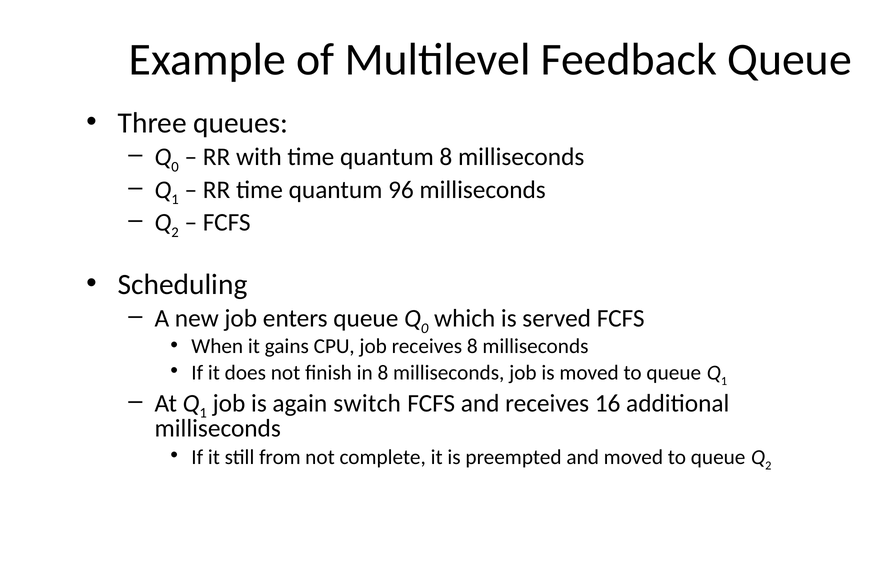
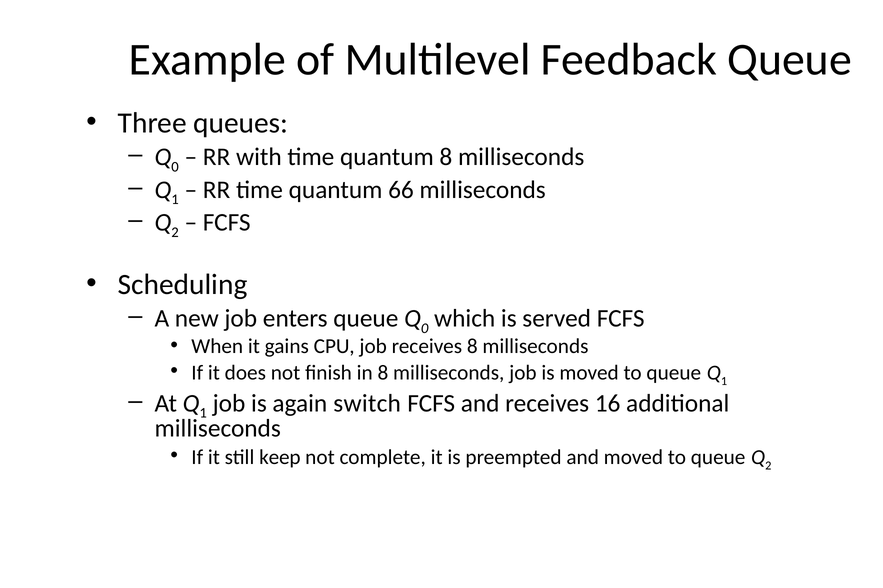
96: 96 -> 66 (401, 190)
from: from -> keep (280, 458)
